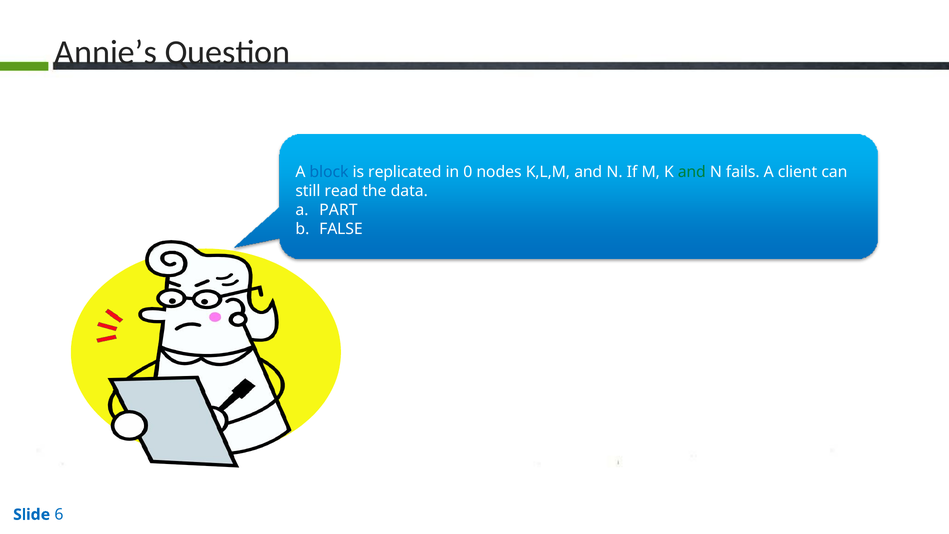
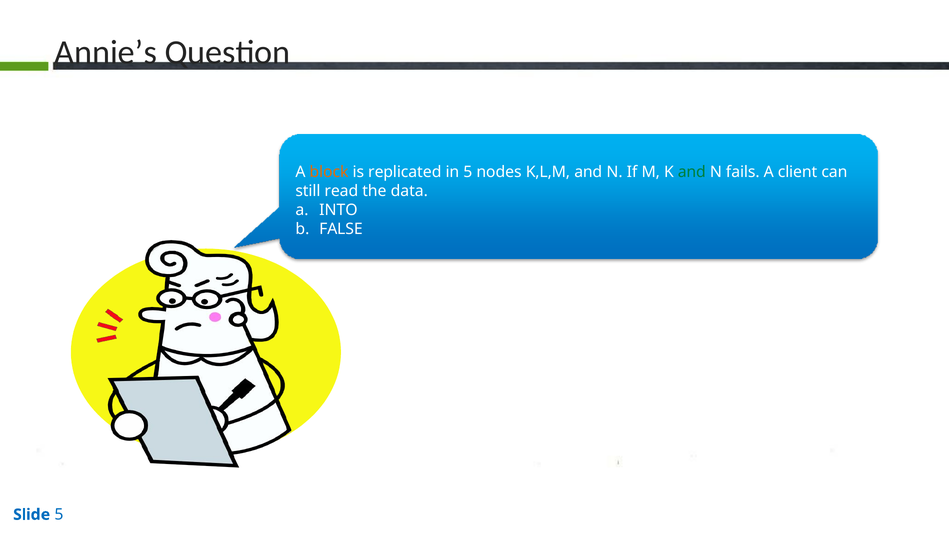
block colour: blue -> orange (329, 172)
in 0: 0 -> 5 (468, 172)
PART: PART -> INTO (338, 210)
Slide 6: 6 -> 5 (59, 514)
